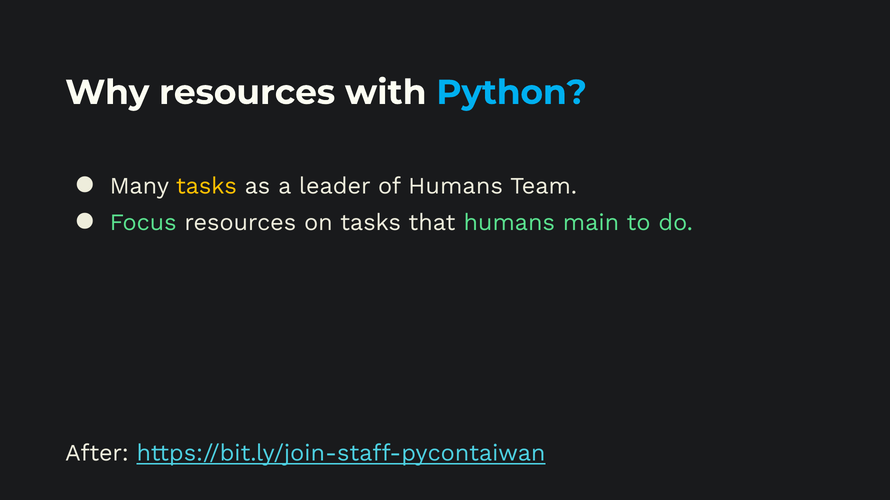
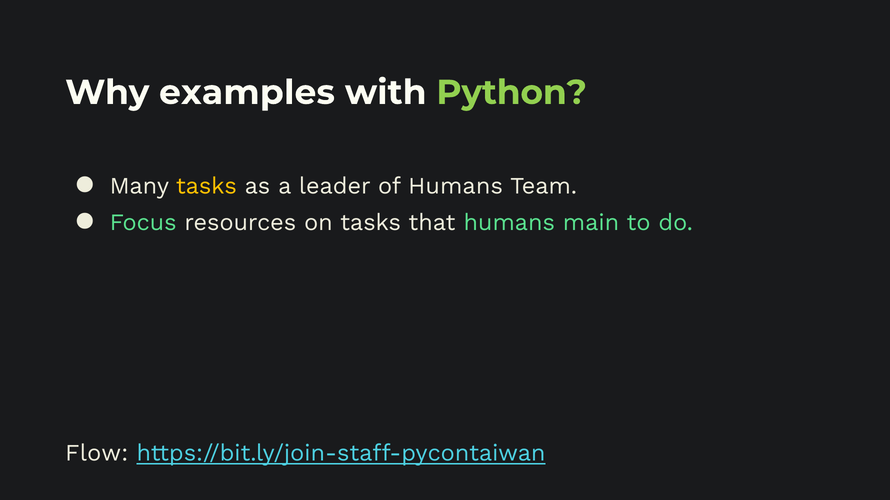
Why resources: resources -> examples (247, 93)
Python colour: light blue -> light green (512, 93)
After: After -> Flow (97, 454)
